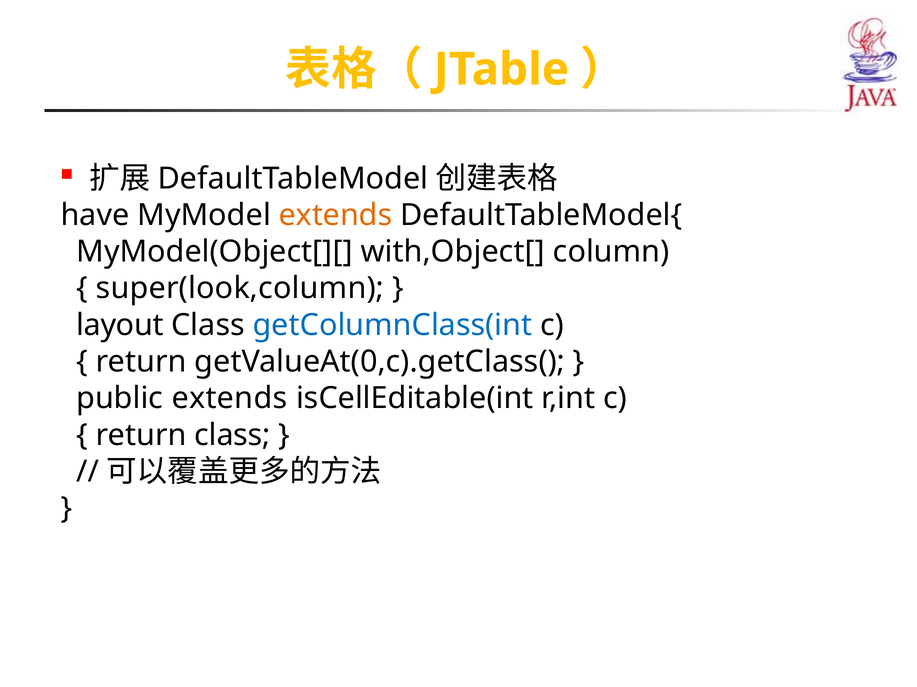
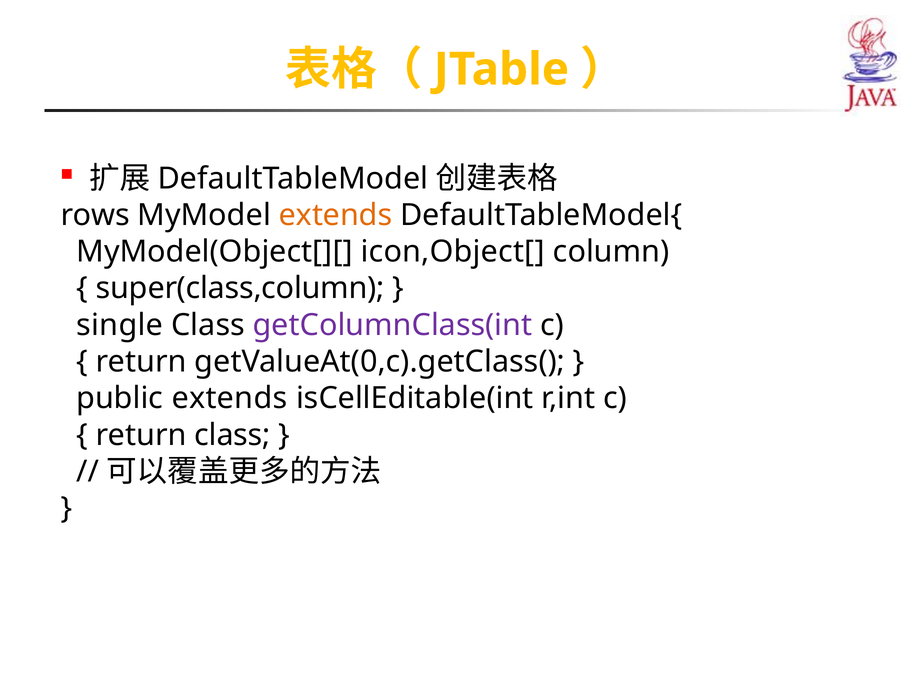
have: have -> rows (95, 215)
with,Object[: with,Object[ -> icon,Object[ (453, 252)
super(look,column: super(look,column -> super(class,column (240, 289)
layout: layout -> single (120, 325)
getColumnClass(int colour: blue -> purple (392, 325)
